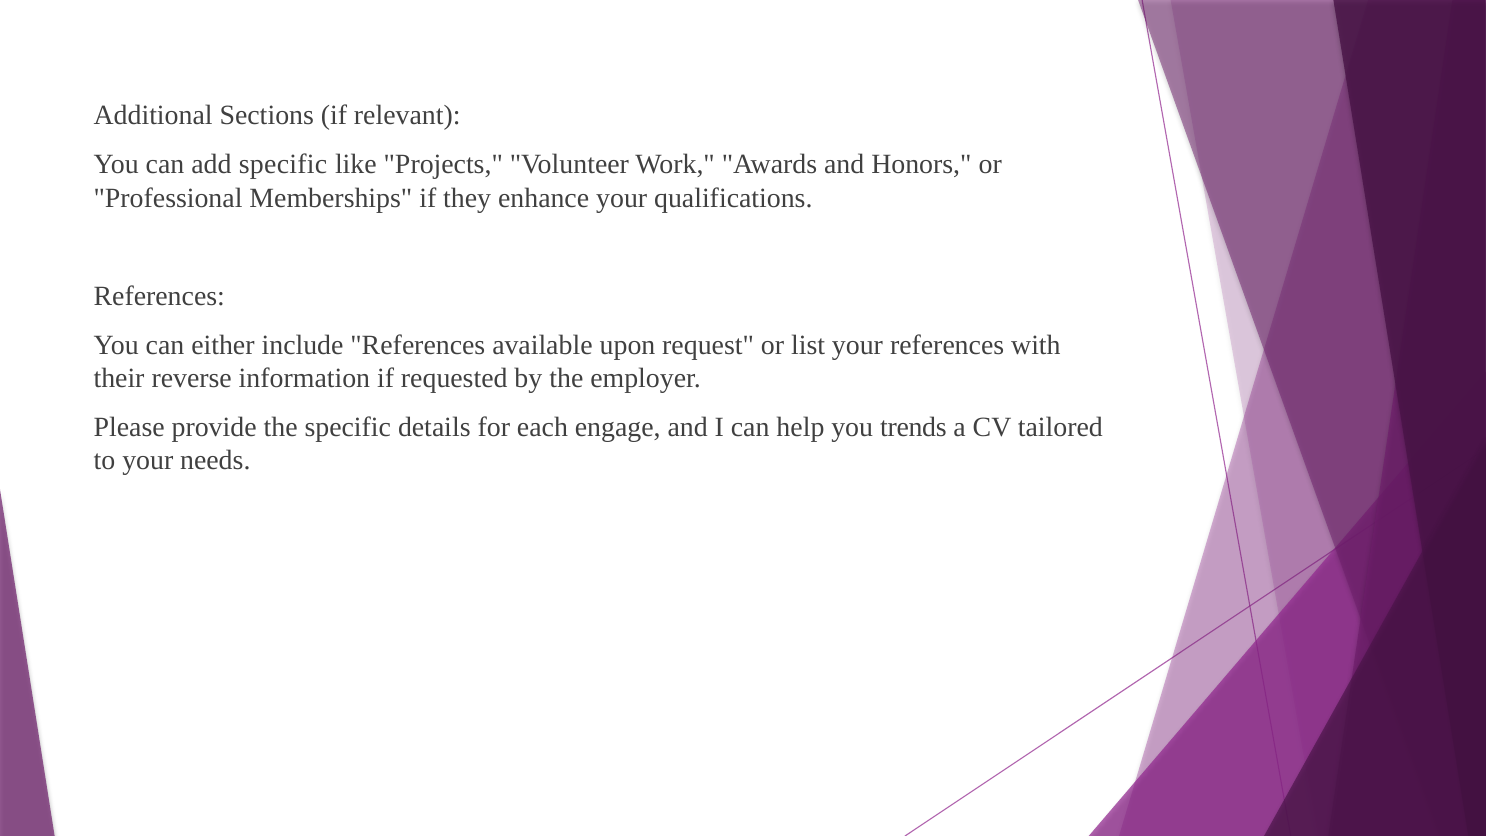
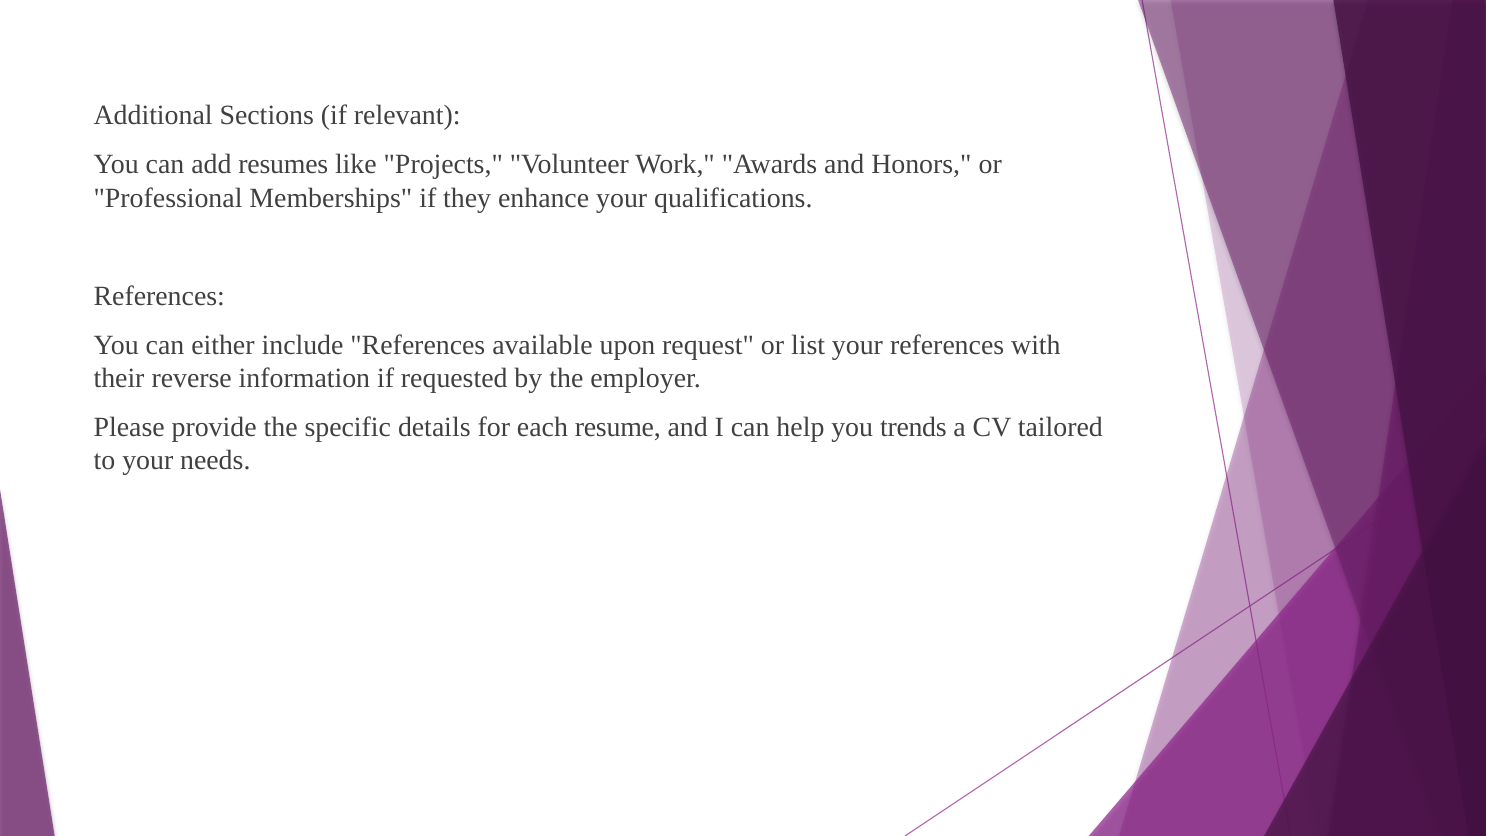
add specific: specific -> resumes (283, 165)
engage: engage -> resume (618, 427)
